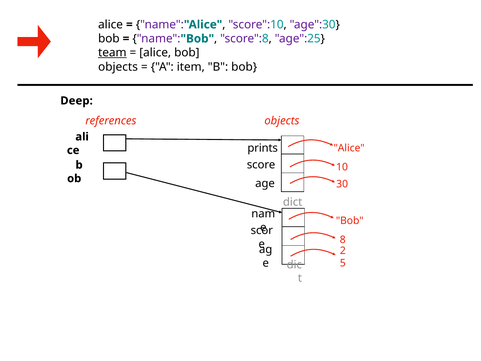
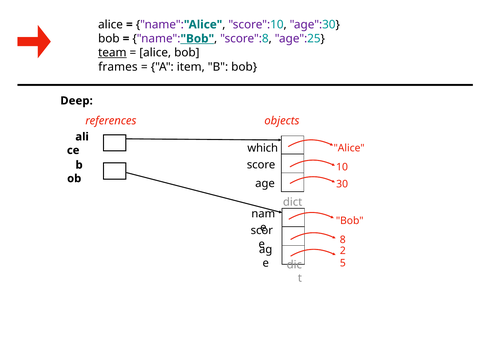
Bob underline: none -> present (197, 39)
objects: objects -> frames (118, 67)
prints: prints -> which (263, 148)
